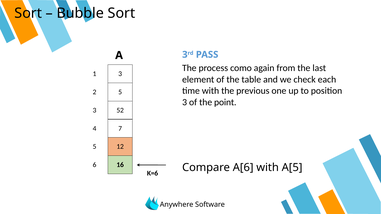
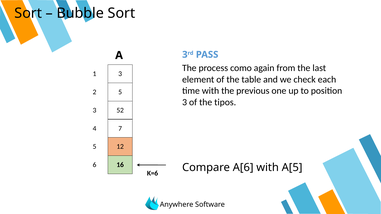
point: point -> tipos (225, 102)
